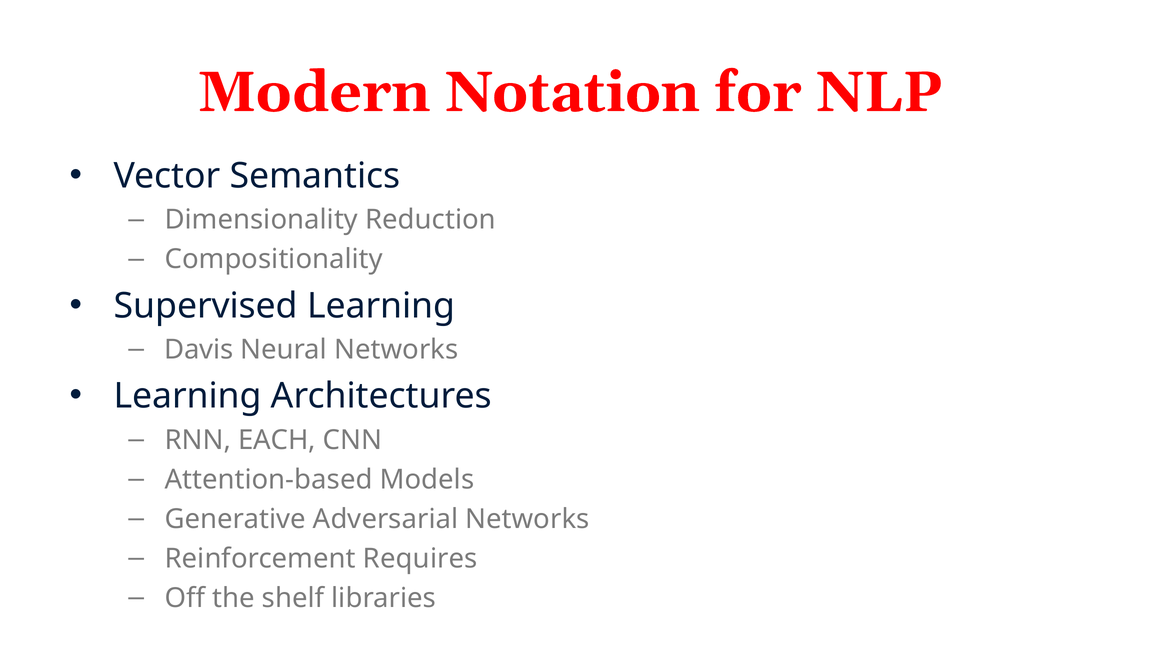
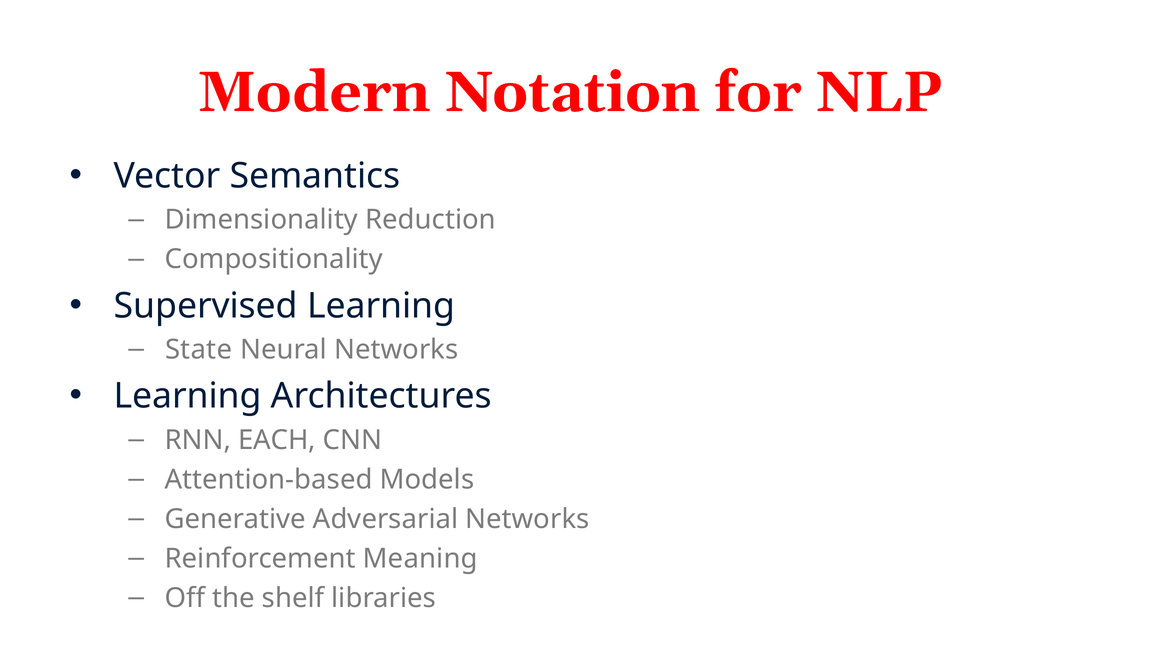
Davis: Davis -> State (199, 350)
Requires: Requires -> Meaning (420, 558)
